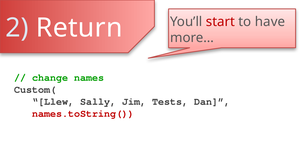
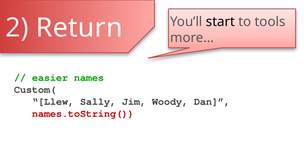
start colour: red -> black (220, 22)
have: have -> tools (270, 22)
change: change -> easier (50, 78)
Tests: Tests -> Woody (170, 102)
